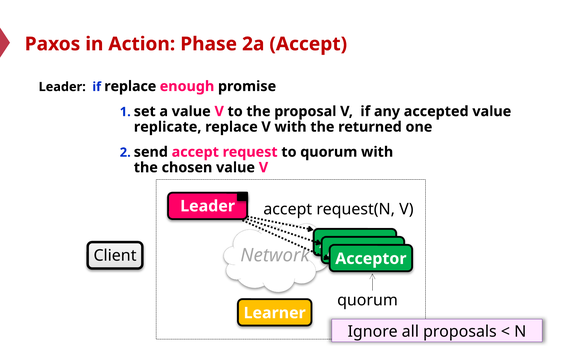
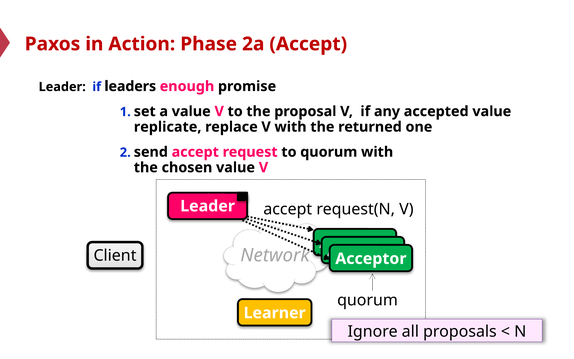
if replace: replace -> leaders (130, 86)
